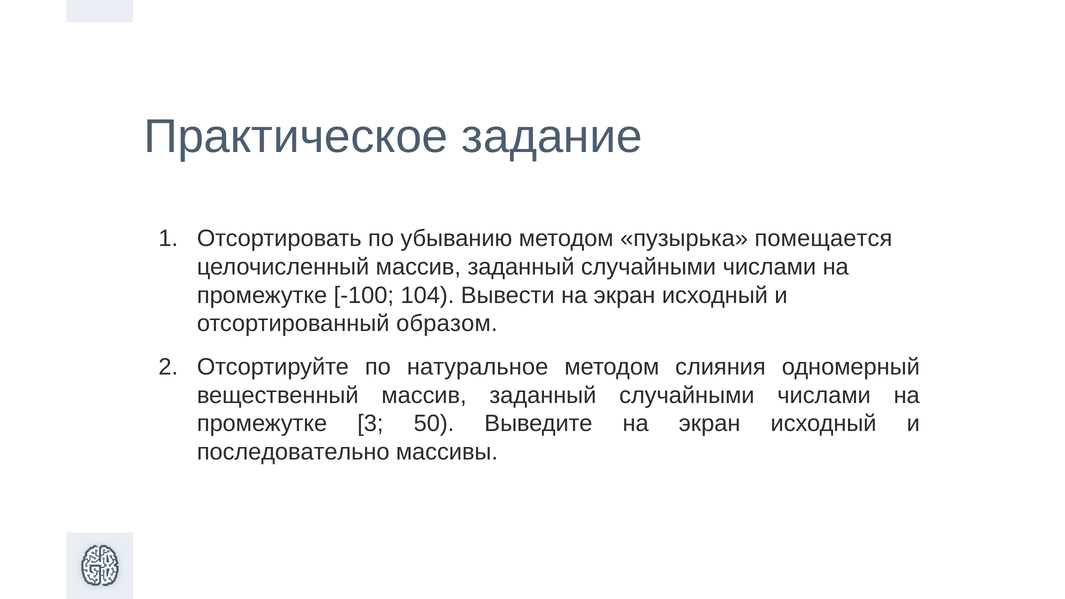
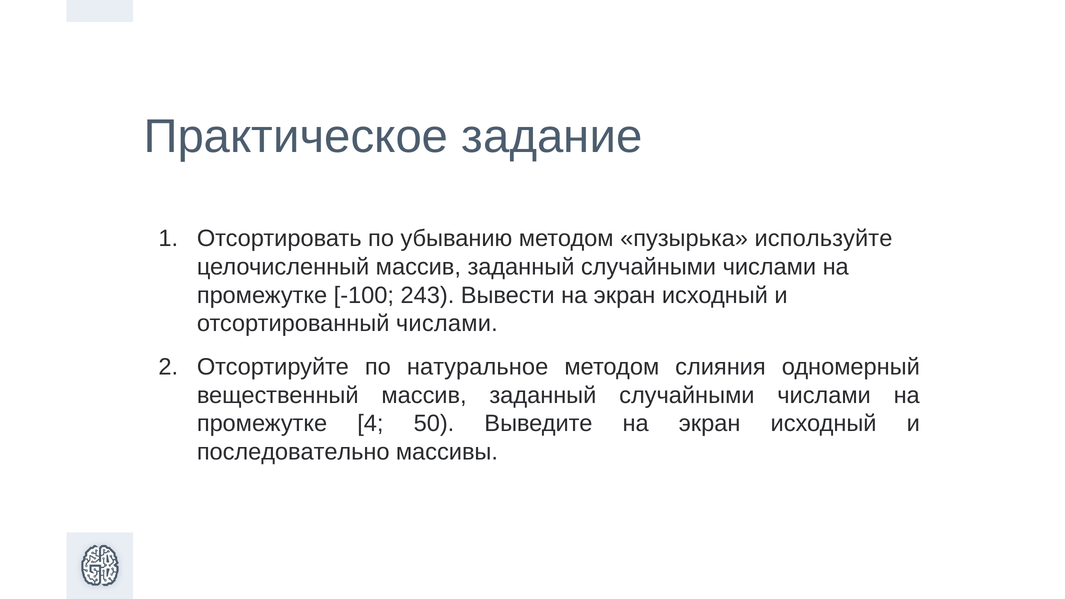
помещается: помещается -> используйте (823, 239)
104: 104 -> 243 (427, 295)
отсортированный образом: образом -> числами (447, 324)
3: 3 -> 4 (370, 424)
